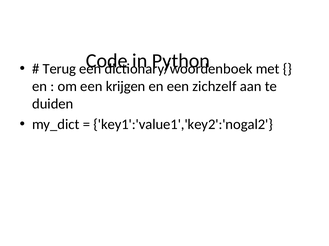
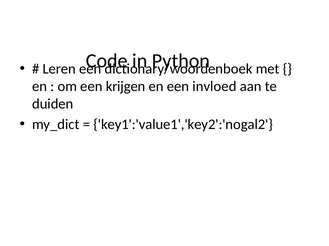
Terug: Terug -> Leren (59, 69)
zichzelf: zichzelf -> invloed (214, 87)
